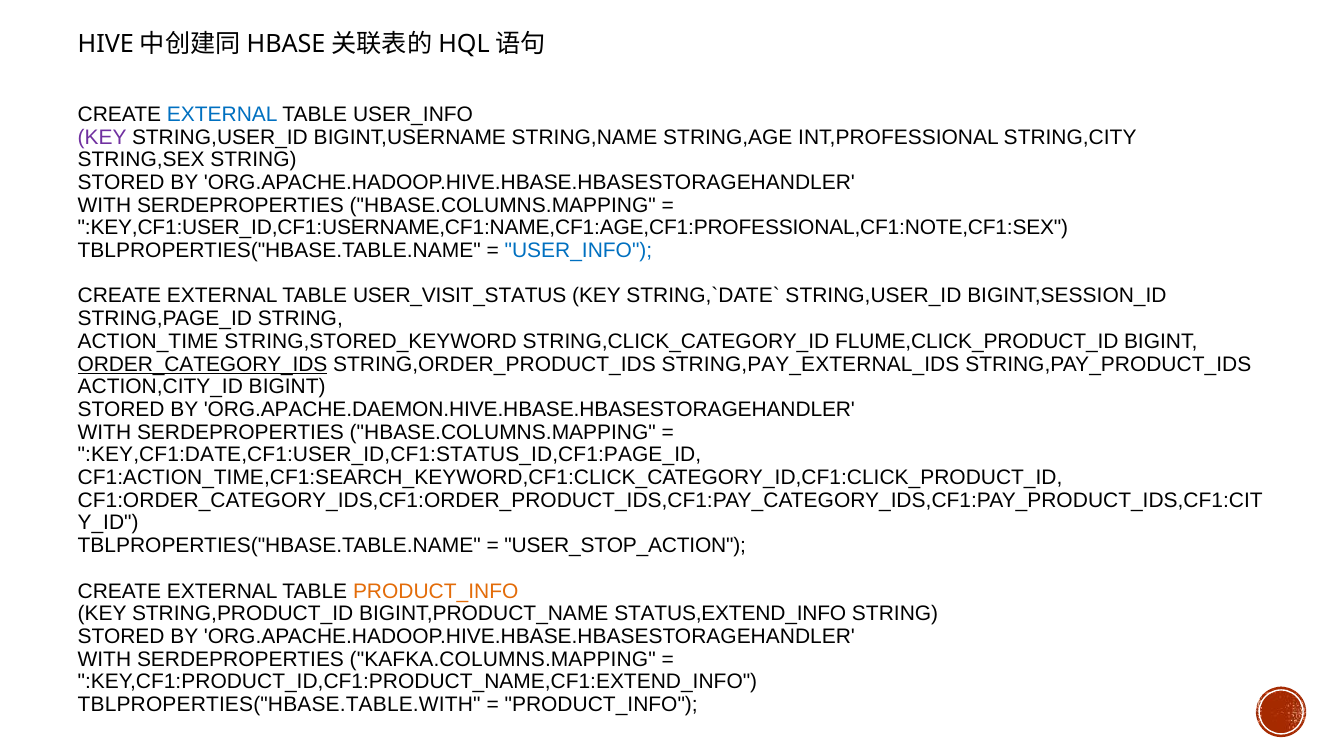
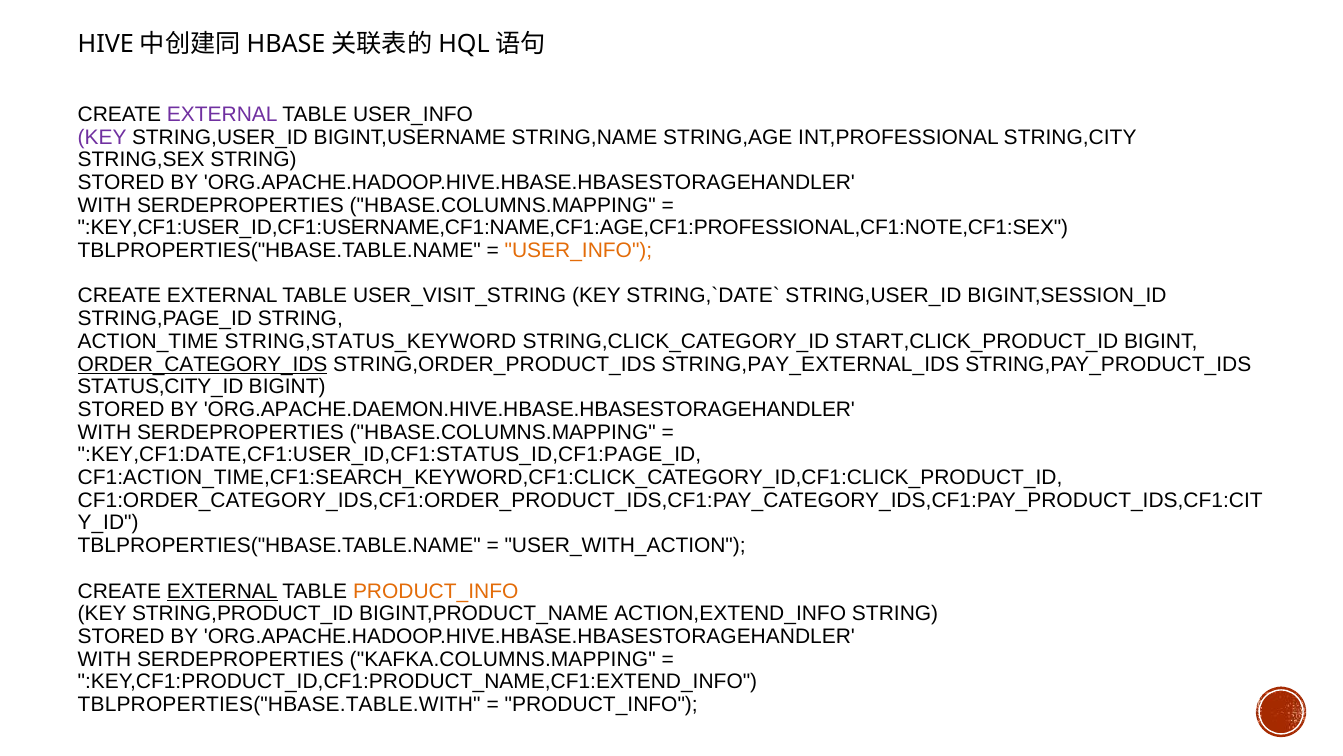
EXTERNAL colour: blue -> purple (222, 114)
USER_INFO colour: blue -> orange (578, 250)
USER_VISIT_STATUS: USER_VISIT_STATUS -> USER_VISIT_STRING (460, 296)
STRING,STORED_KEYWORD: STRING,STORED_KEYWORD -> STRING,STATUS_KEYWORD (371, 341)
FLUME,CLICK_PRODUCT_ID: FLUME,CLICK_PRODUCT_ID -> START,CLICK_PRODUCT_ID (977, 341)
ACTION,CITY_ID: ACTION,CITY_ID -> STATUS,CITY_ID (160, 387)
USER_STOP_ACTION: USER_STOP_ACTION -> USER_WITH_ACTION (625, 545)
EXTERNAL underline: none -> present (222, 591)
STATUS,EXTEND_INFO: STATUS,EXTEND_INFO -> ACTION,EXTEND_INFO (730, 613)
